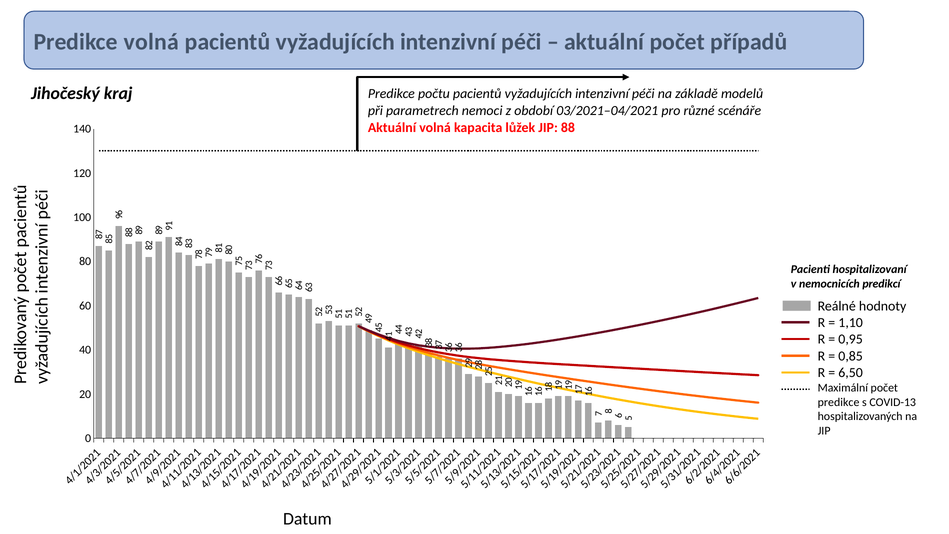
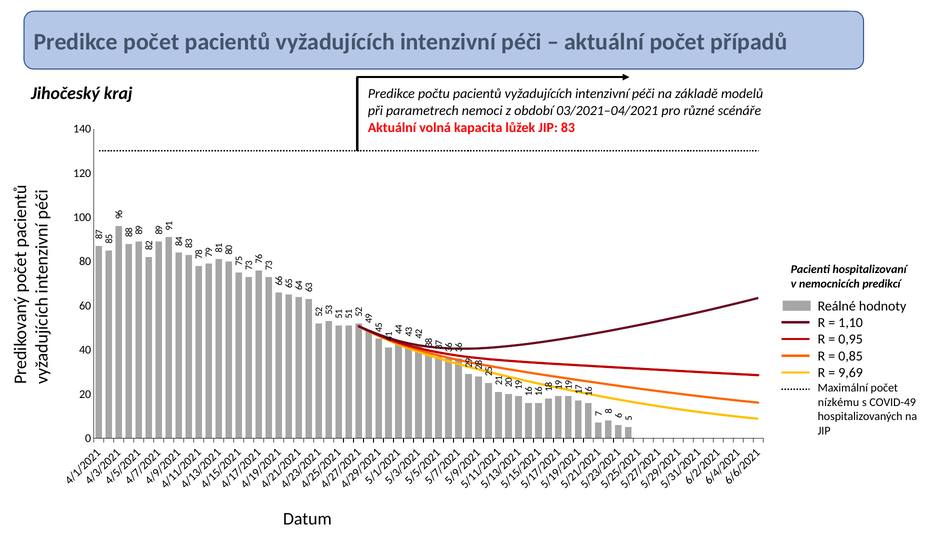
Predikce volná: volná -> počet (151, 42)
88: 88 -> 83 (568, 128)
6,50: 6,50 -> 9,69 (851, 373)
predikce: predikce -> nízkému (839, 402)
COVID-13: COVID-13 -> COVID-49 (893, 402)
